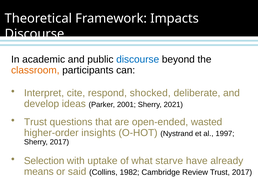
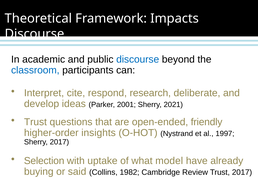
classroom colour: orange -> blue (35, 70)
shocked: shocked -> research (150, 93)
wasted: wasted -> friendly (207, 122)
starve: starve -> model (169, 161)
means: means -> buying (39, 172)
